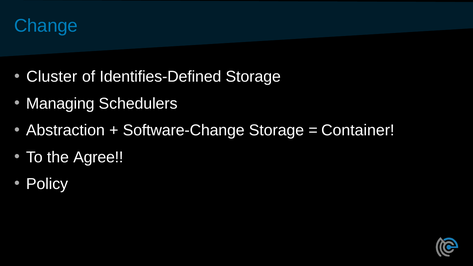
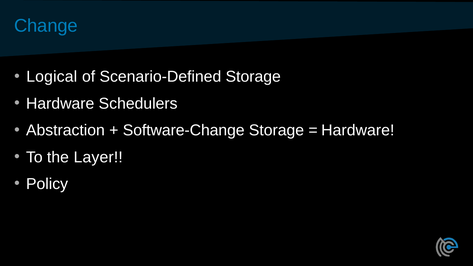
Cluster: Cluster -> Logical (52, 77)
Identifies-Defined: Identifies-Defined -> Scenario-Defined (160, 77)
Managing: Managing -> Hardware (60, 104)
Container: Container -> Hardware (358, 130)
Agree: Agree -> Layer (98, 157)
